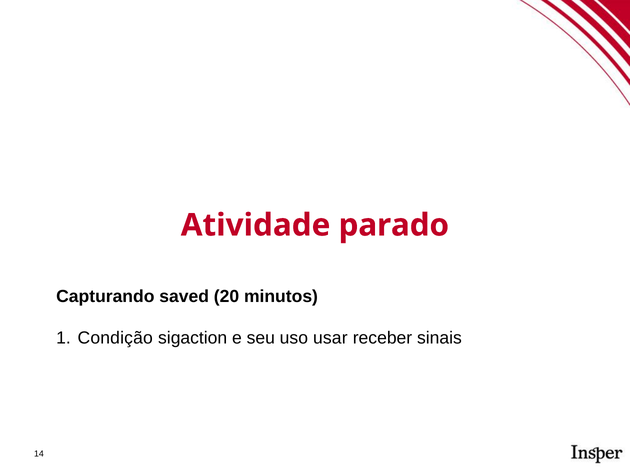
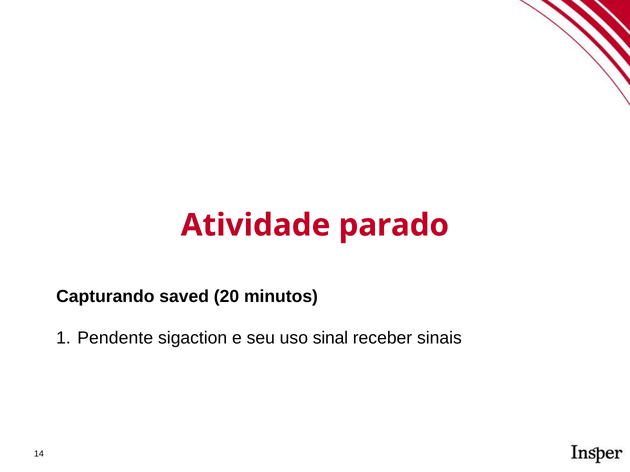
Condição: Condição -> Pendente (115, 339)
usar: usar -> sinal (330, 339)
